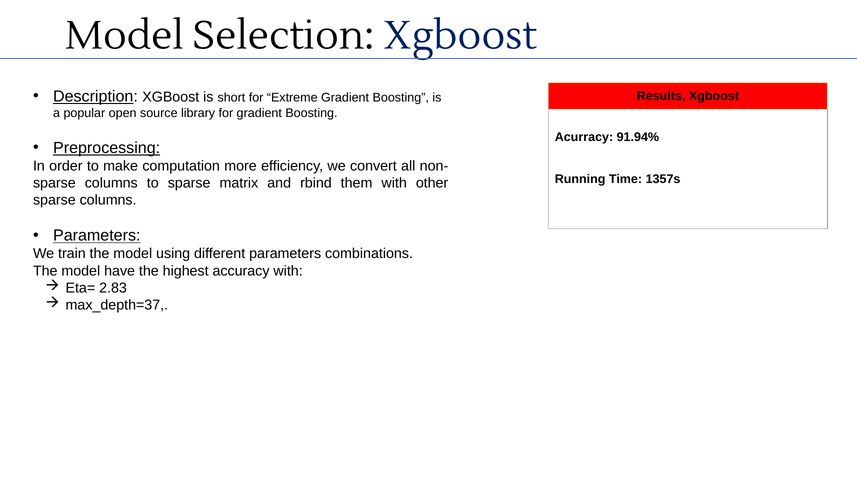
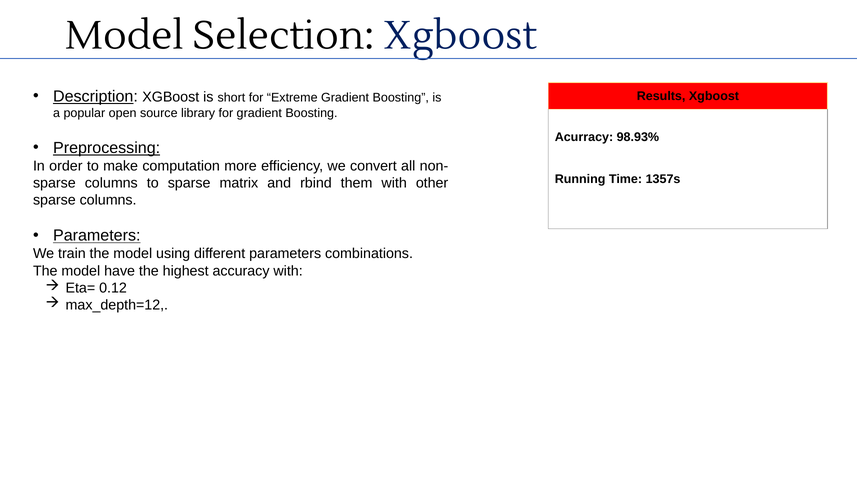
91.94%: 91.94% -> 98.93% (638, 137)
2.83: 2.83 -> 0.12 (113, 288)
max_depth=37: max_depth=37 -> max_depth=12 (117, 305)
